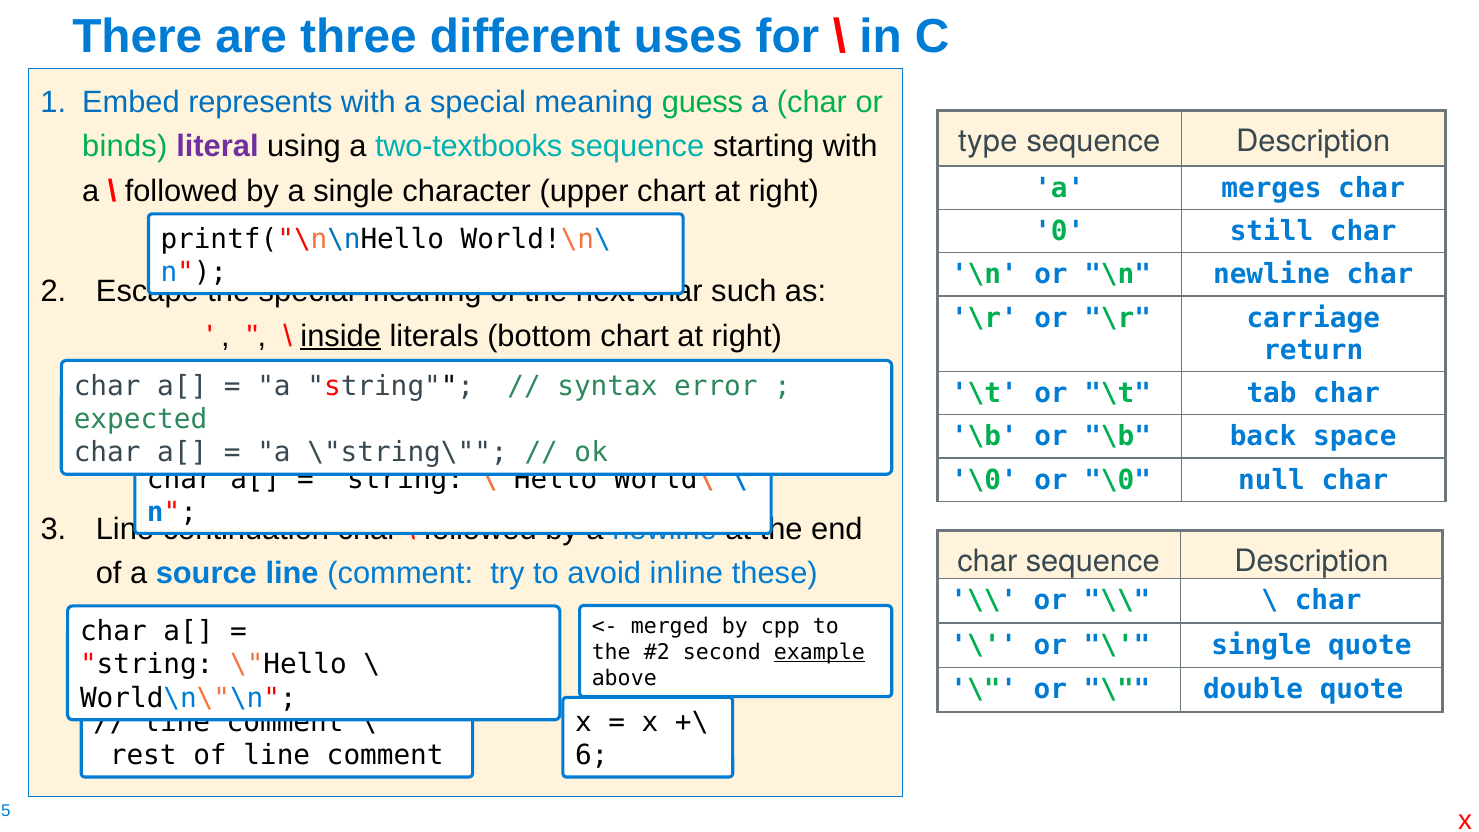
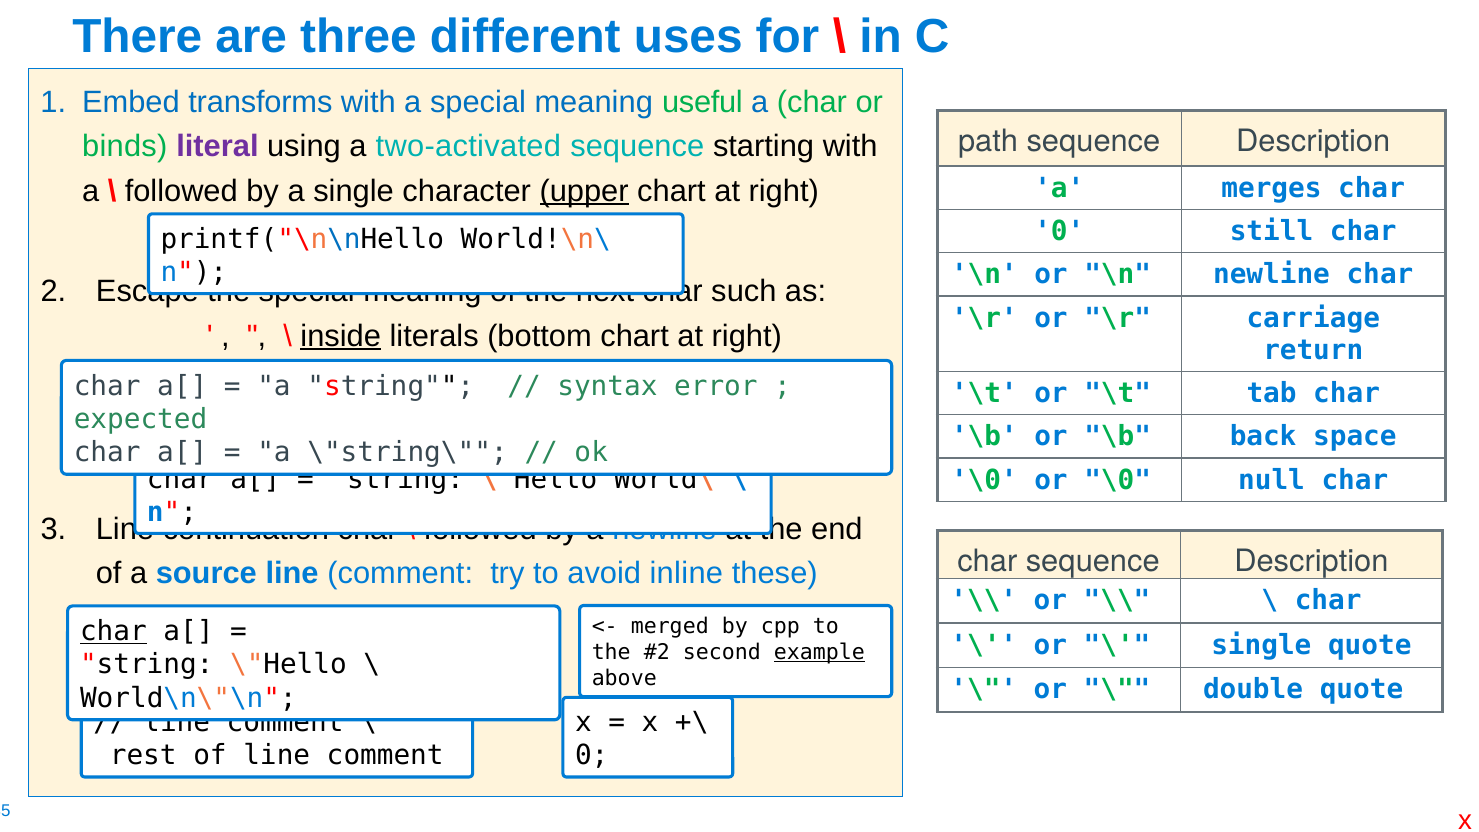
represents: represents -> transforms (260, 102)
guess: guess -> useful (702, 102)
type: type -> path (988, 141)
two-textbooks: two-textbooks -> two-activated (468, 147)
upper underline: none -> present (584, 191)
char underline: none -> present (113, 631)
6: 6 -> 0 (592, 756)
